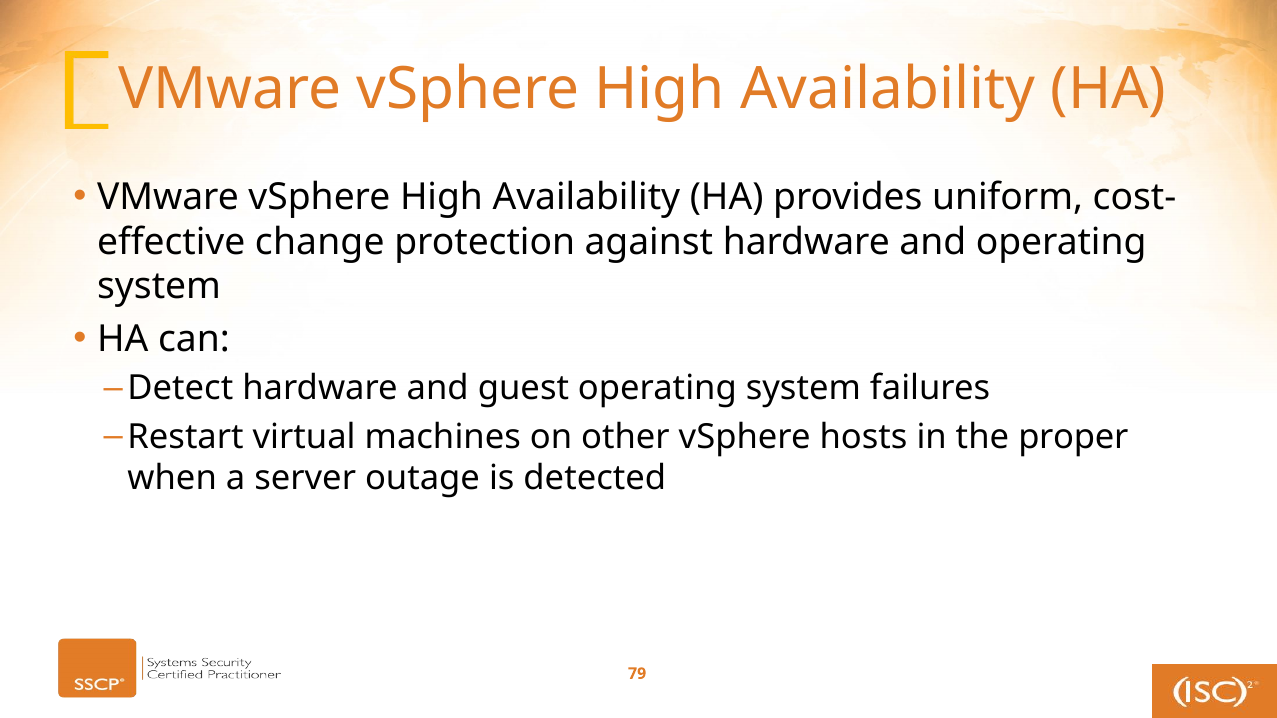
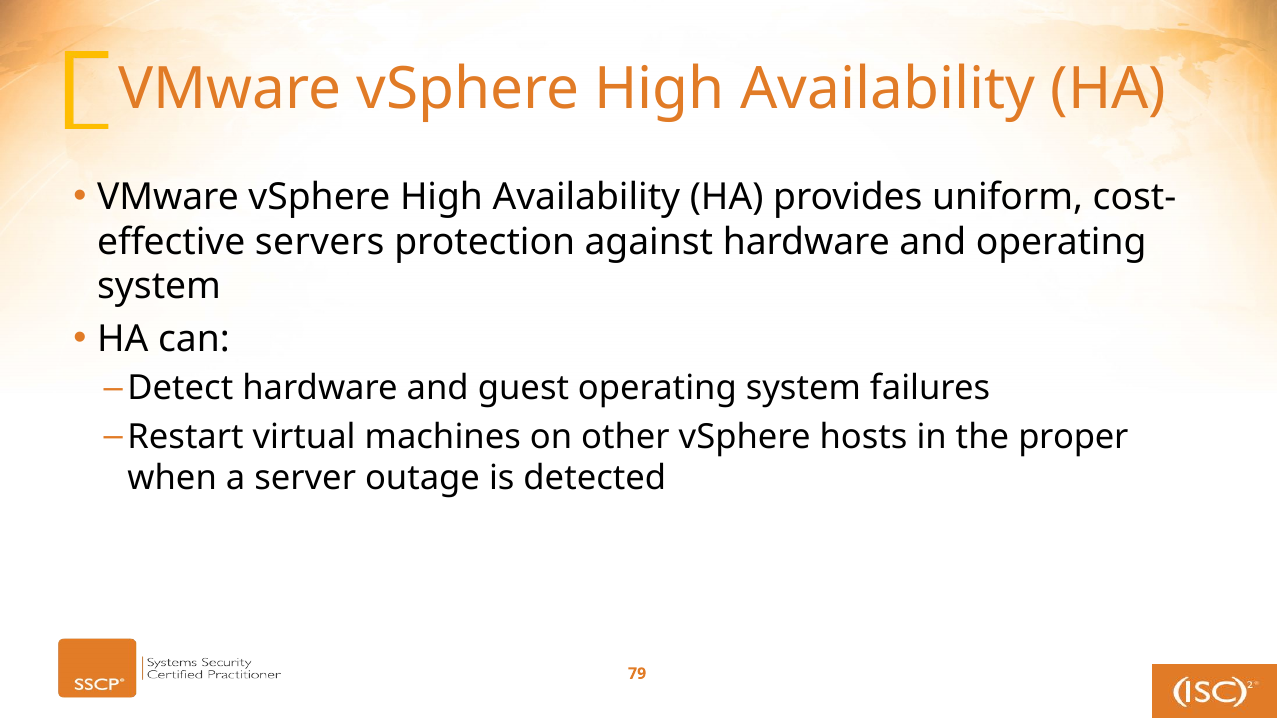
change: change -> servers (320, 242)
